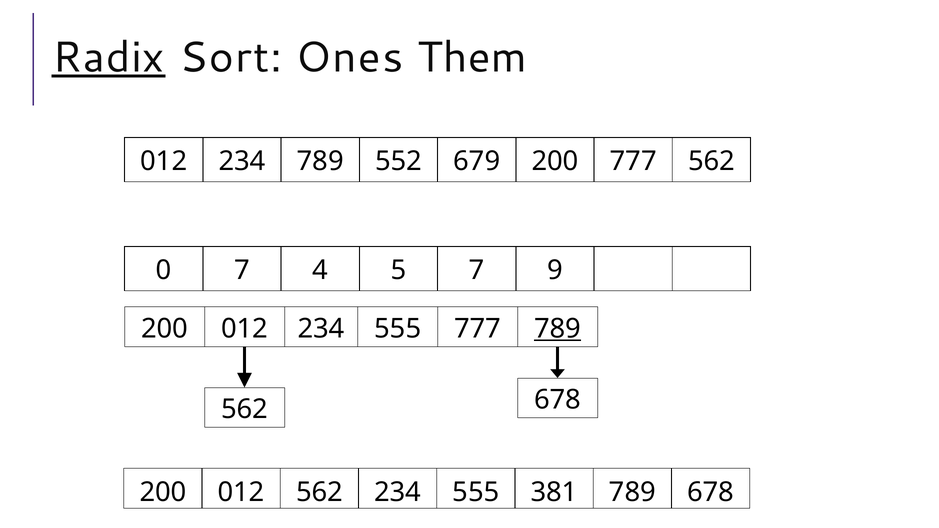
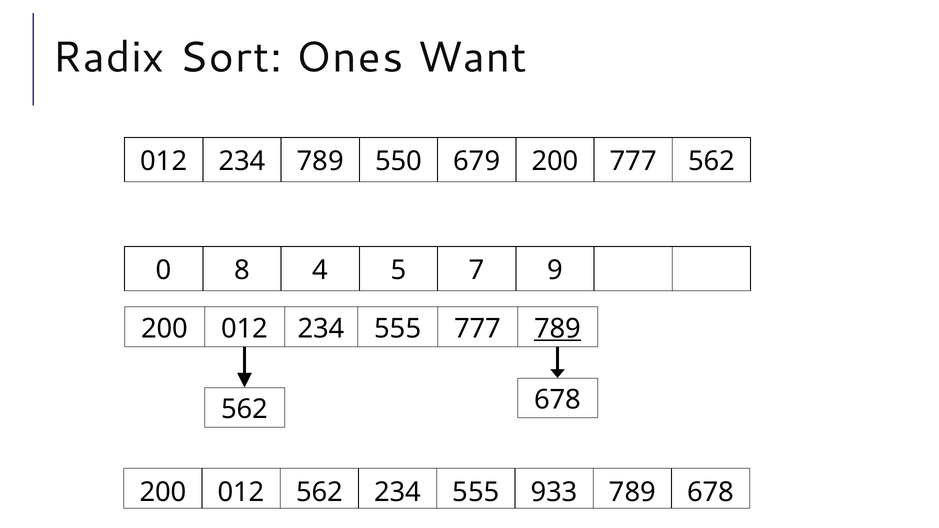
Radix underline: present -> none (108, 58)
Them: Them -> Want (472, 58)
552: 552 -> 550 (399, 161)
0 7: 7 -> 8 (242, 270)
381: 381 -> 933 (554, 492)
